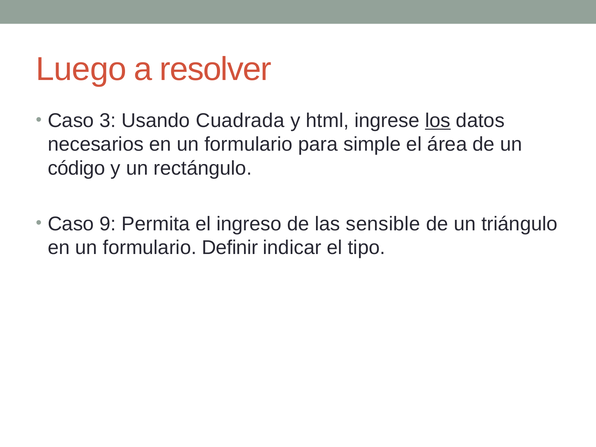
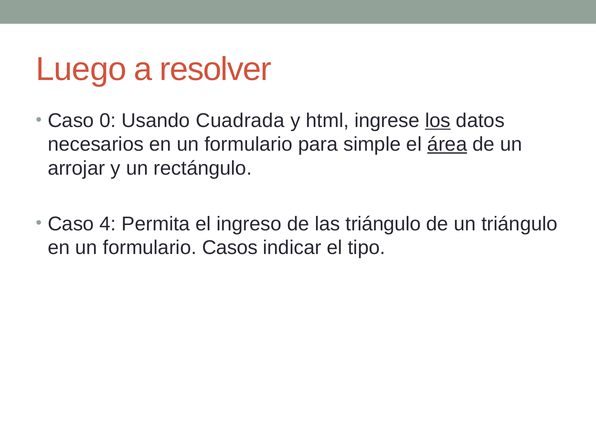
3: 3 -> 0 (108, 121)
área underline: none -> present (447, 144)
código: código -> arrojar (76, 168)
9: 9 -> 4 (108, 224)
las sensible: sensible -> triángulo (383, 224)
Definir: Definir -> Casos (230, 248)
